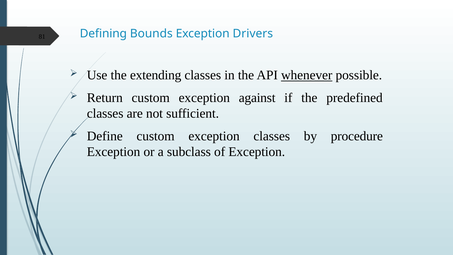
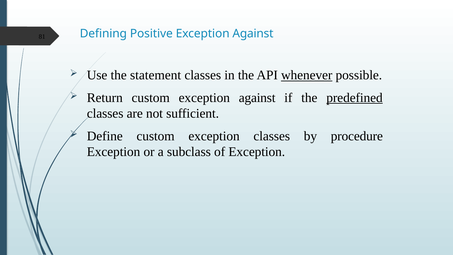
Bounds: Bounds -> Positive (151, 33)
Drivers: Drivers -> Against (253, 33)
extending: extending -> statement (156, 75)
predefined underline: none -> present (355, 98)
